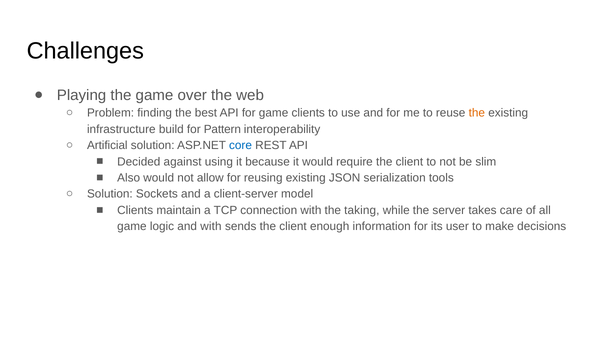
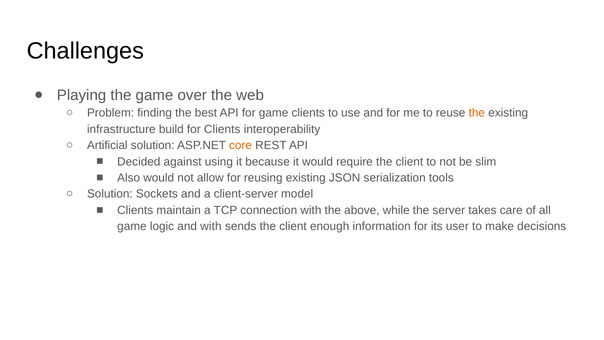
for Pattern: Pattern -> Clients (222, 129)
core colour: blue -> orange (241, 145)
taking: taking -> above (362, 210)
